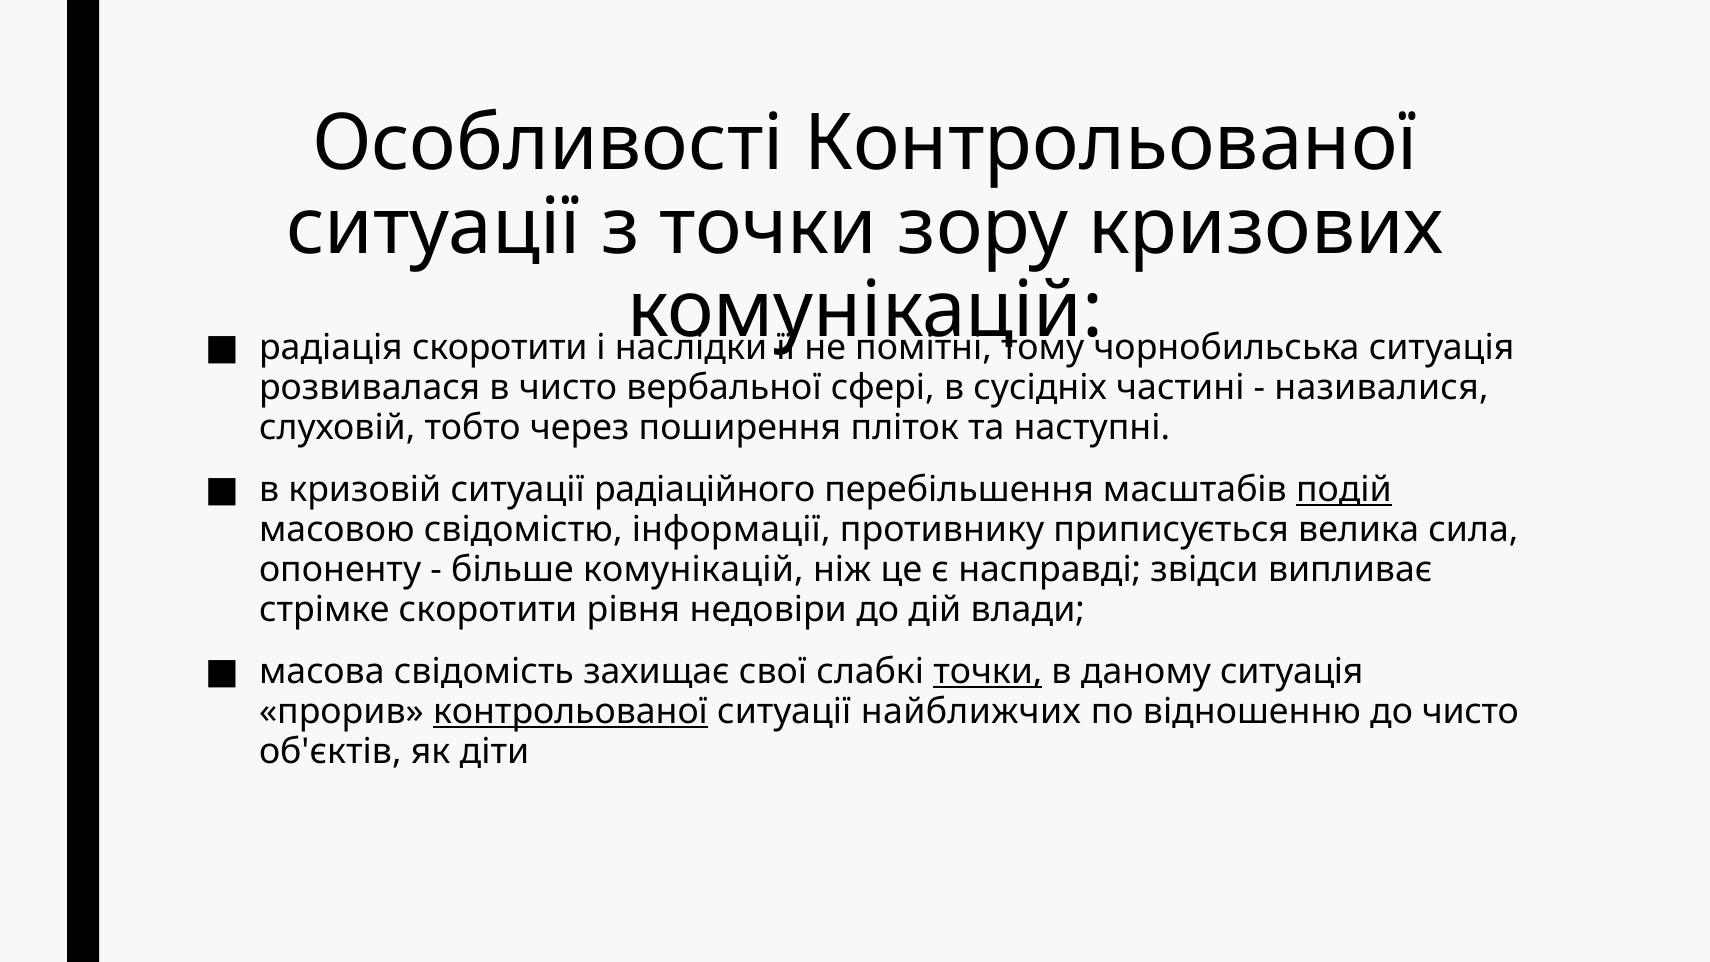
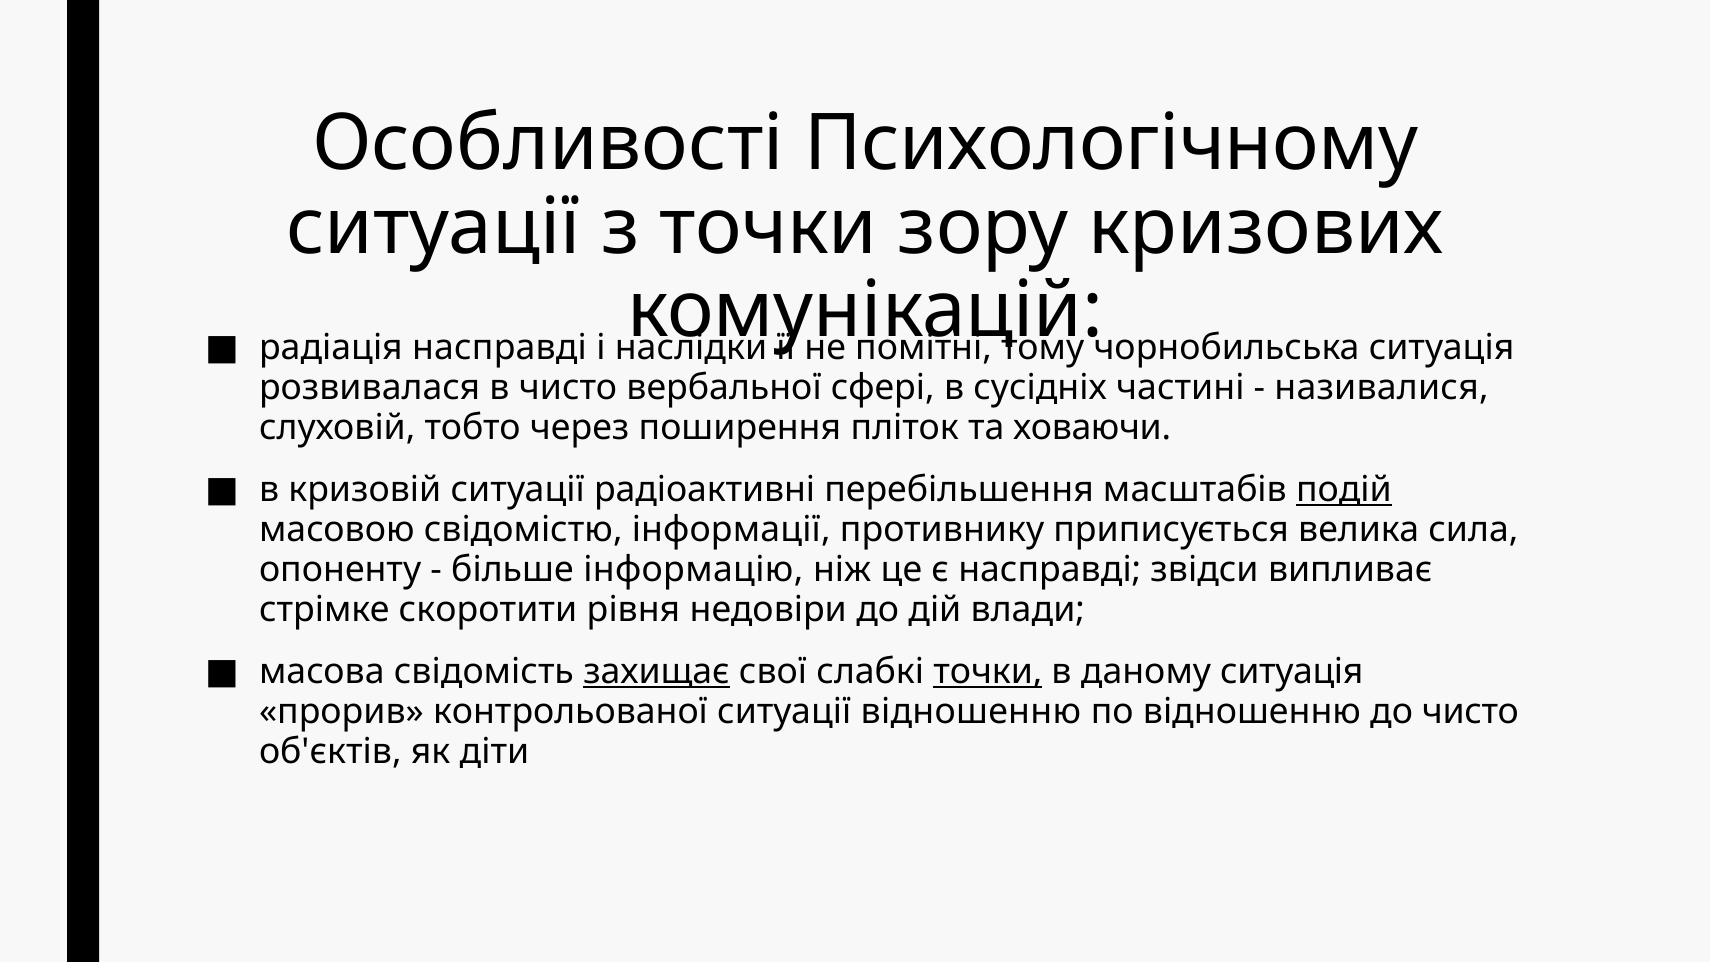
Особливості Контрольованої: Контрольованої -> Психологічному (1111, 144)
радіація скоротити: скоротити -> насправді (500, 347)
наступні: наступні -> ховаючи (1092, 428)
радіаційного: радіаційного -> радіоактивні (705, 489)
більше комунікацій: комунікацій -> інформацію (693, 570)
захищає underline: none -> present (657, 672)
контрольованої underline: present -> none (570, 712)
ситуації найближчих: найближчих -> відношенню (971, 712)
